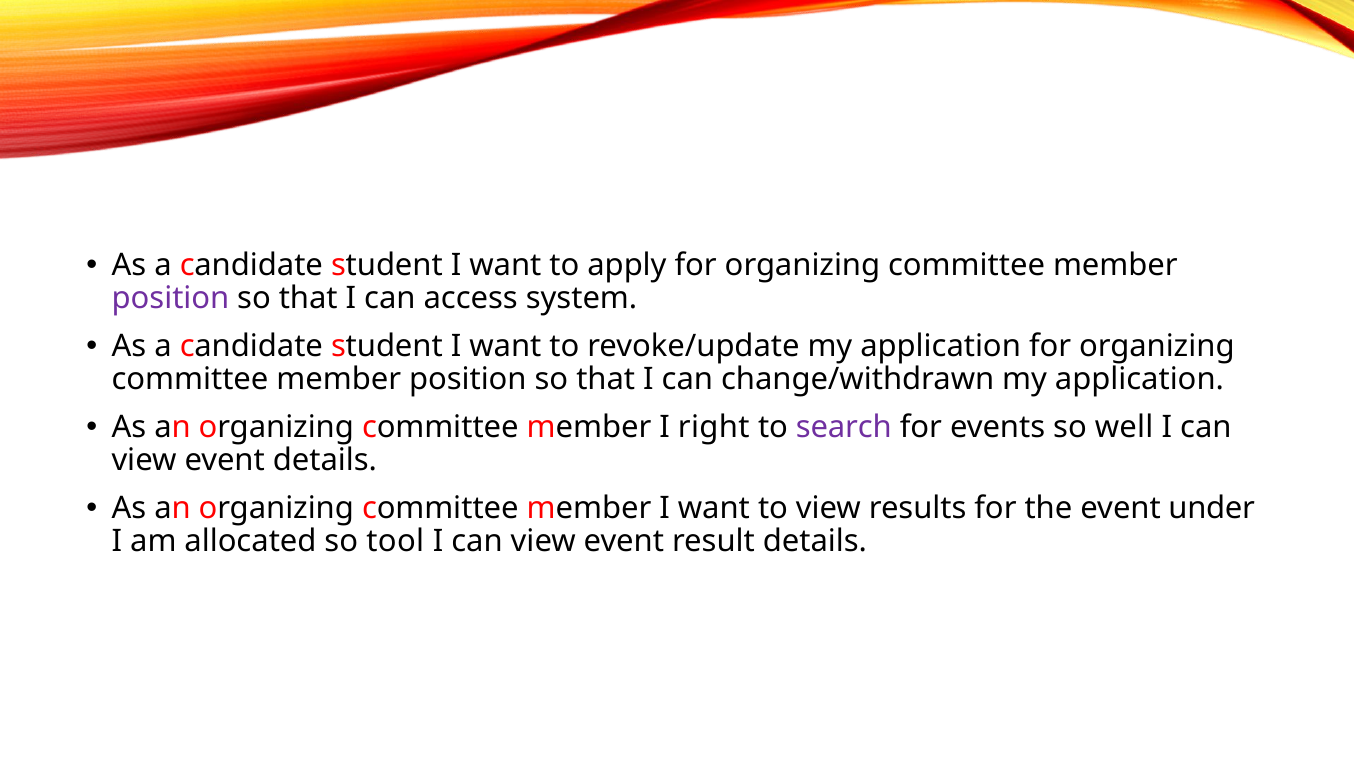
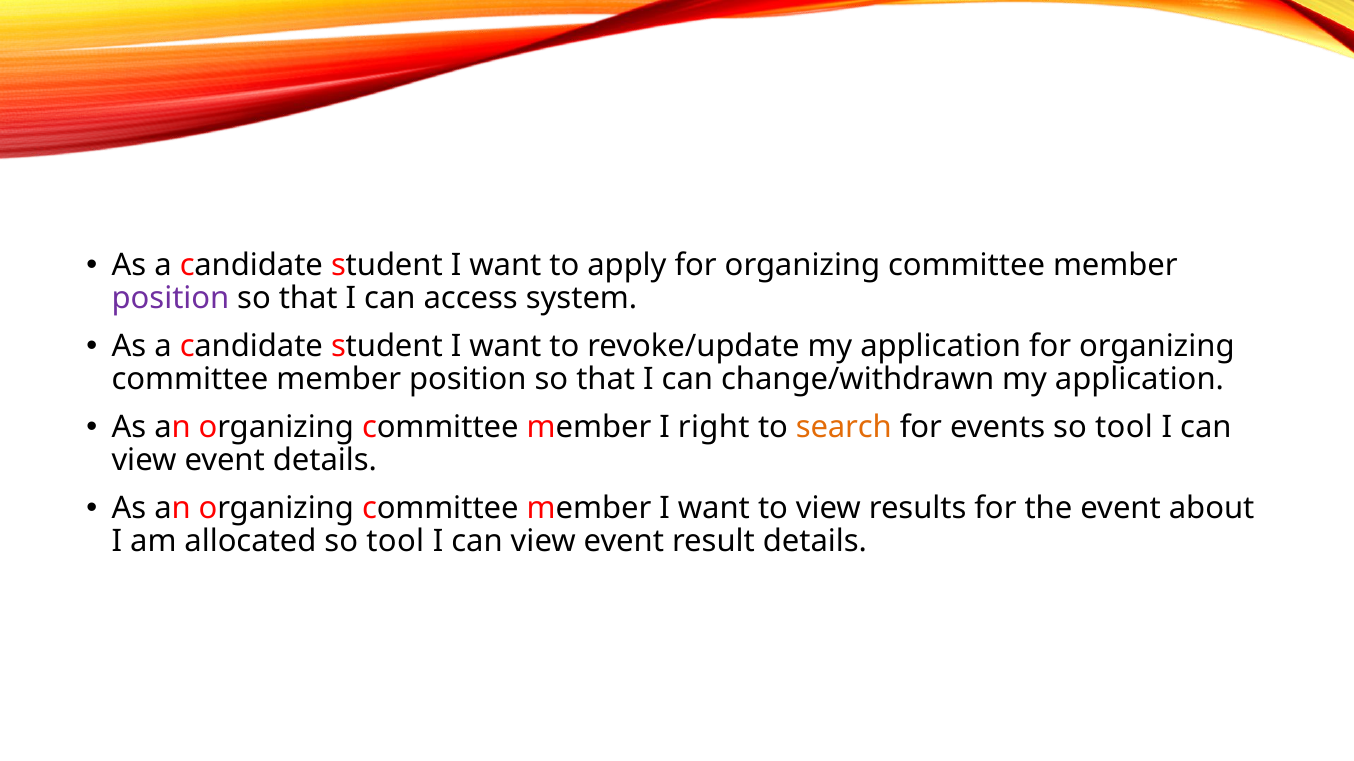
search colour: purple -> orange (844, 428)
events so well: well -> tool (1124, 428)
under: under -> about (1212, 509)
